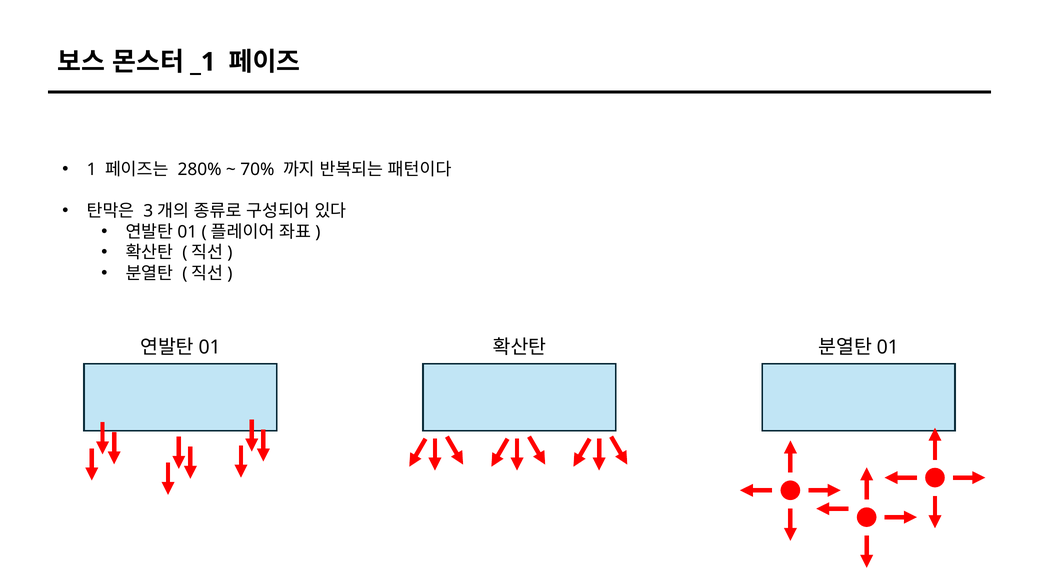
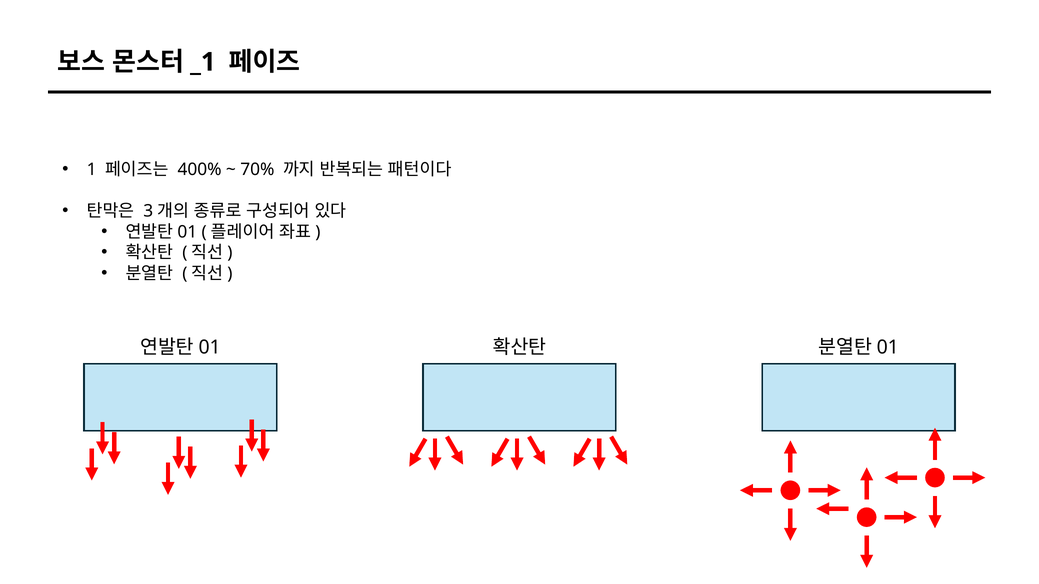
280%: 280% -> 400% (200, 170)
